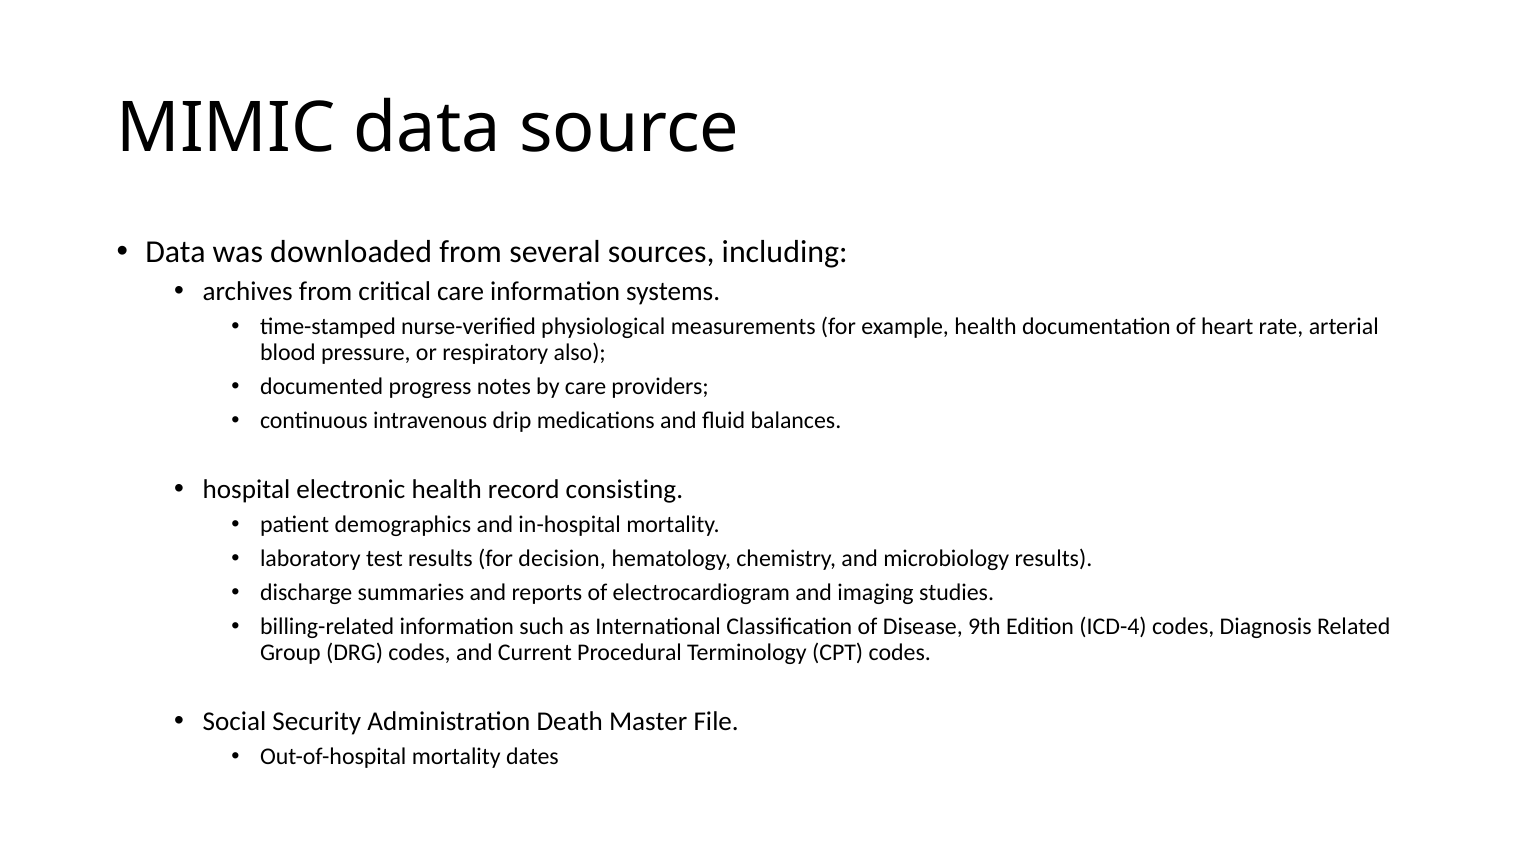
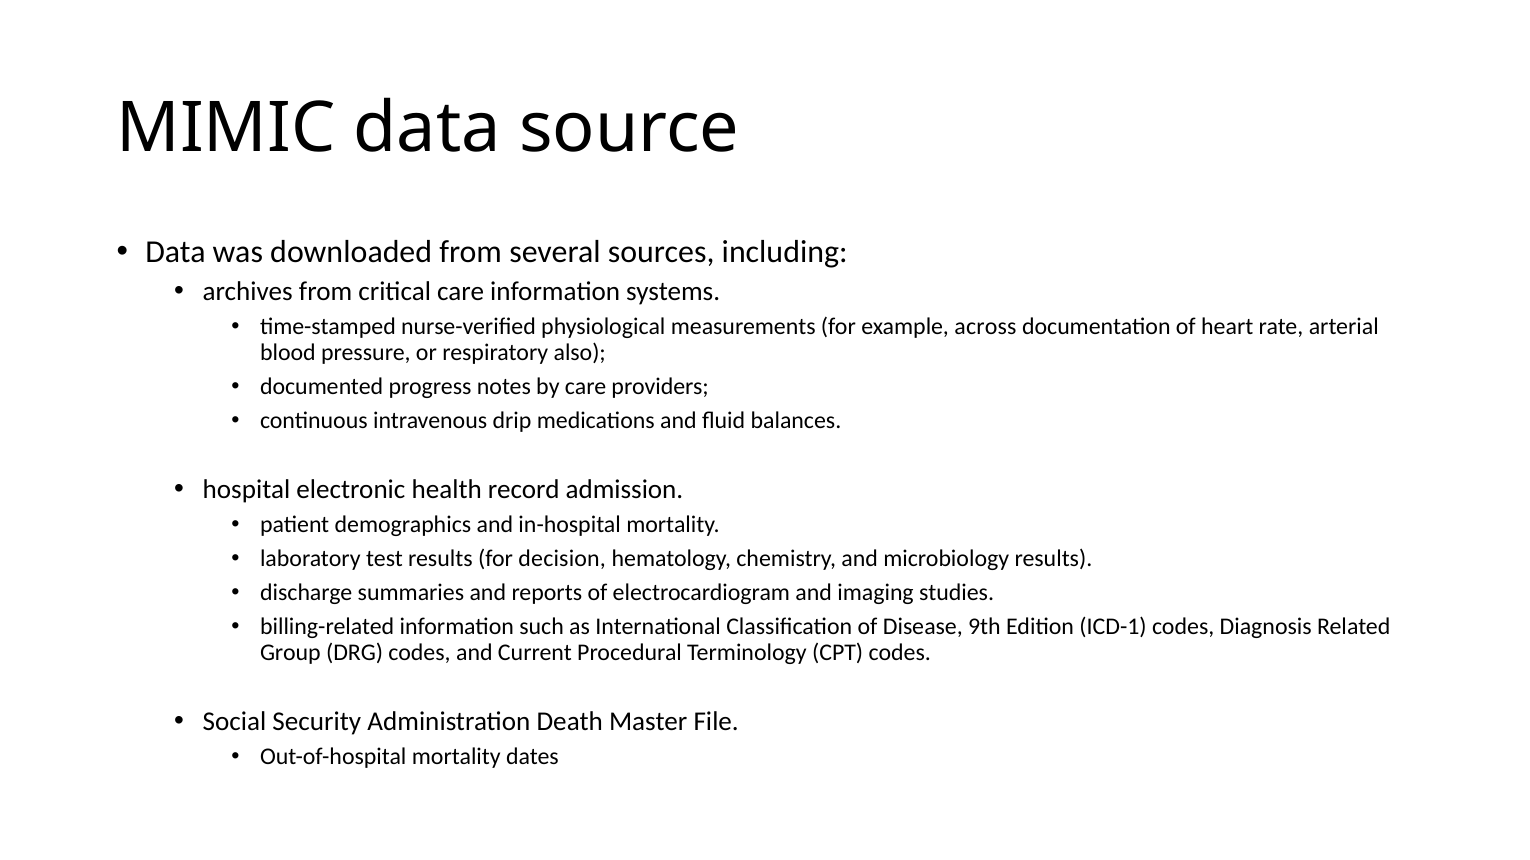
example health: health -> across (985, 327)
consisting: consisting -> admission (625, 490)
ICD-4: ICD-4 -> ICD-1 (1113, 627)
